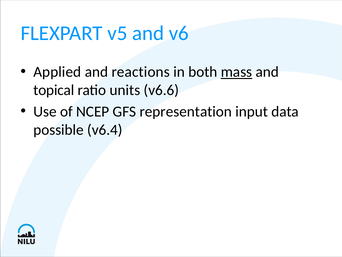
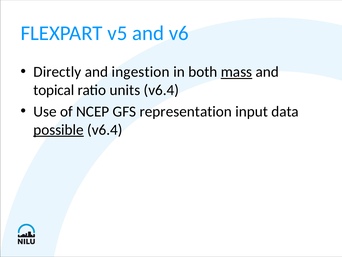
Applied: Applied -> Directly (57, 72)
reactions: reactions -> ingestion (141, 72)
units v6.6: v6.6 -> v6.4 (161, 90)
possible underline: none -> present (59, 130)
